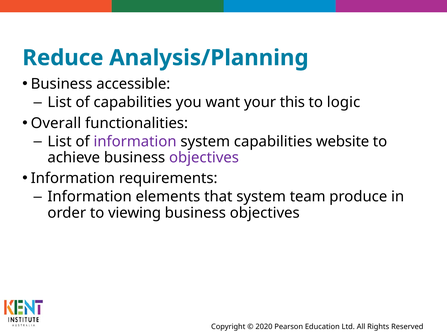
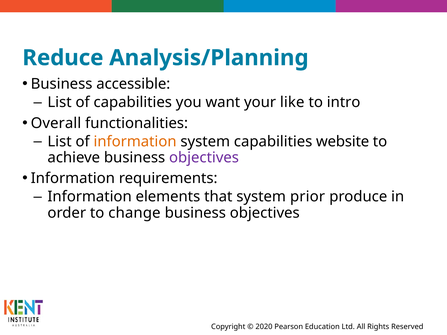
this: this -> like (292, 102)
logic: logic -> intro (344, 102)
information colour: purple -> orange (135, 142)
team: team -> prior (308, 197)
viewing: viewing -> change (134, 213)
